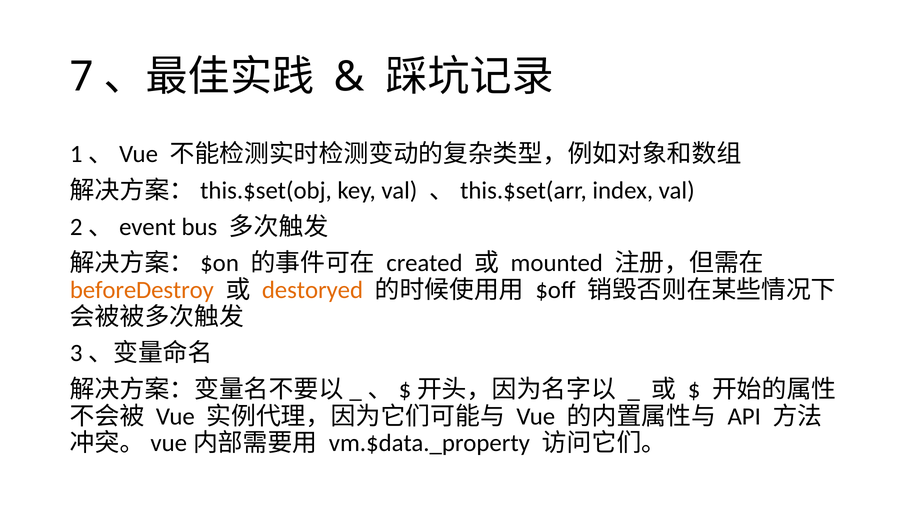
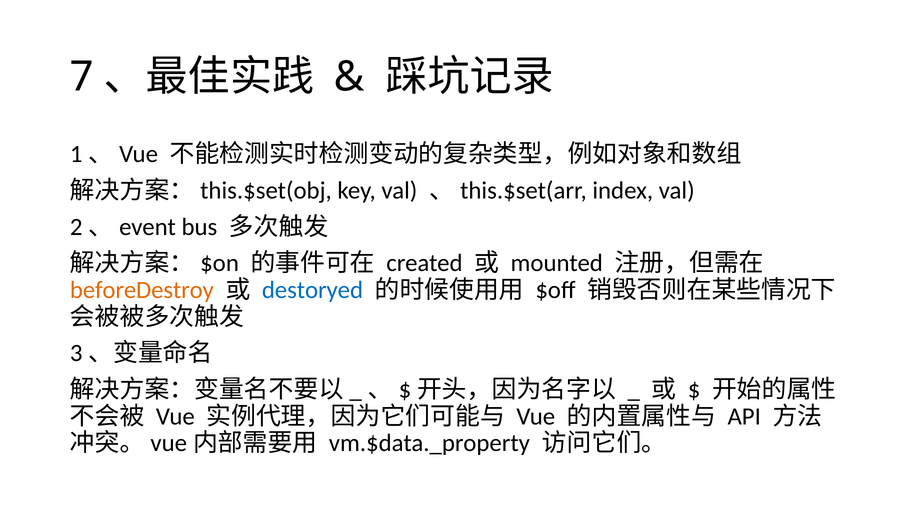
destoryed colour: orange -> blue (312, 290)
